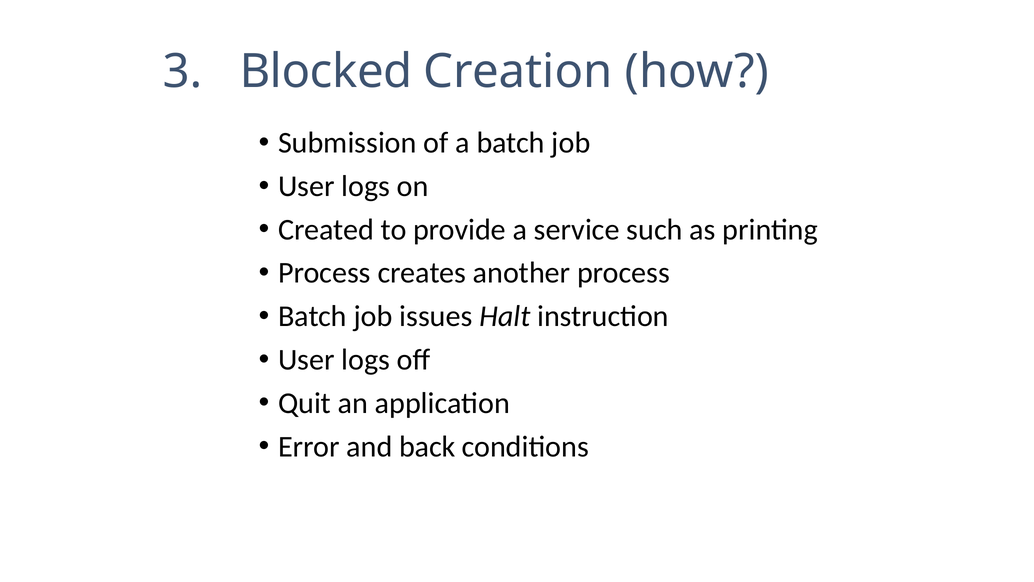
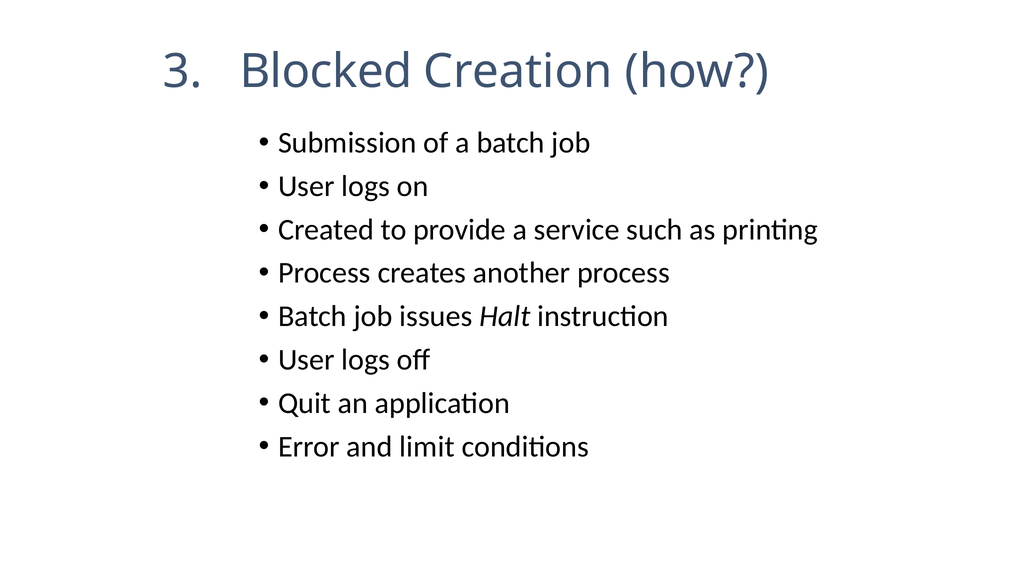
back: back -> limit (427, 446)
